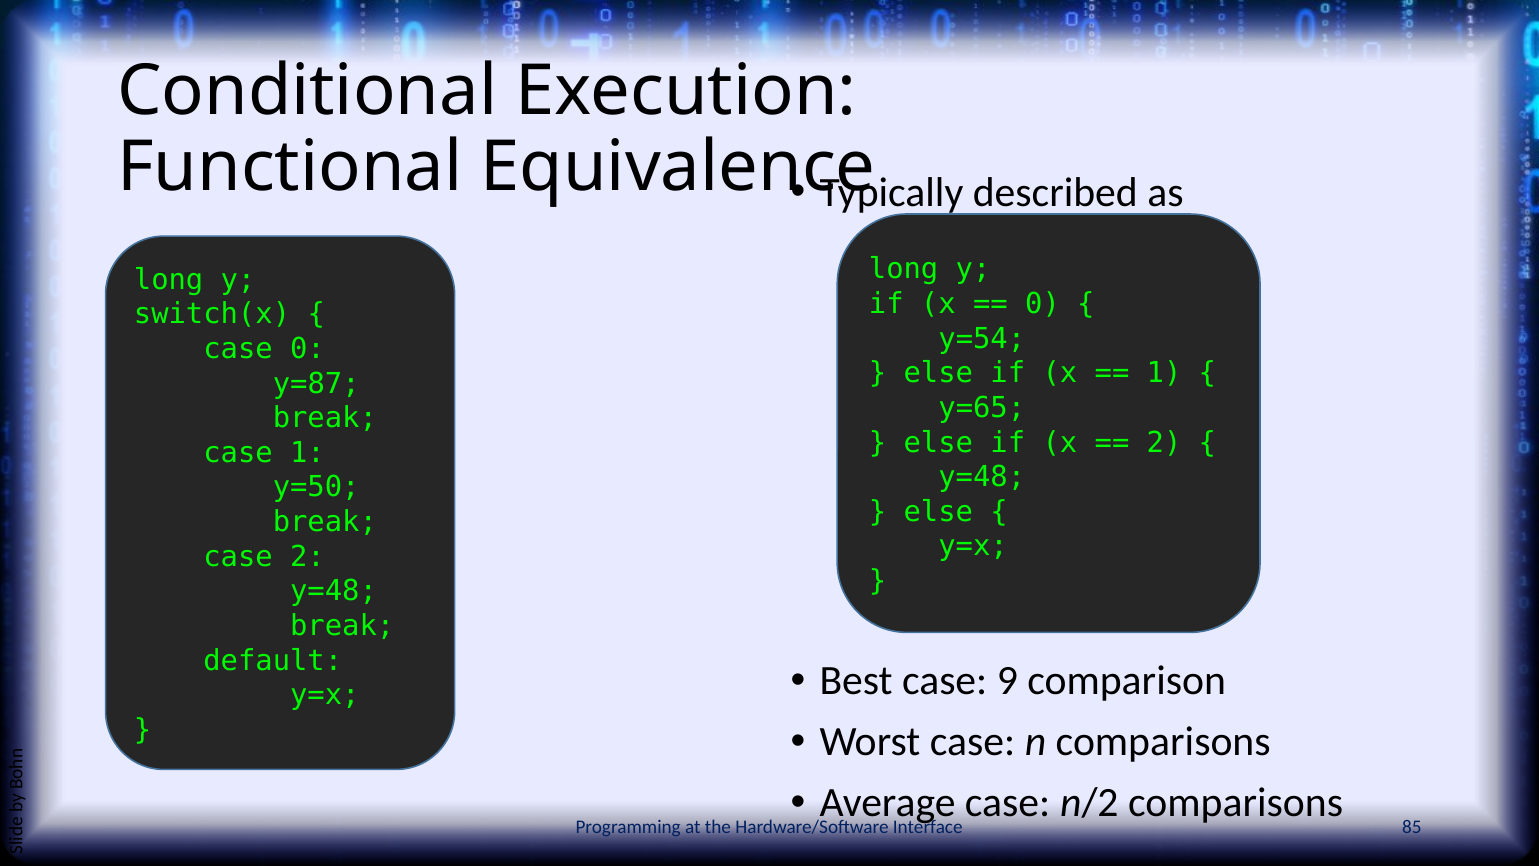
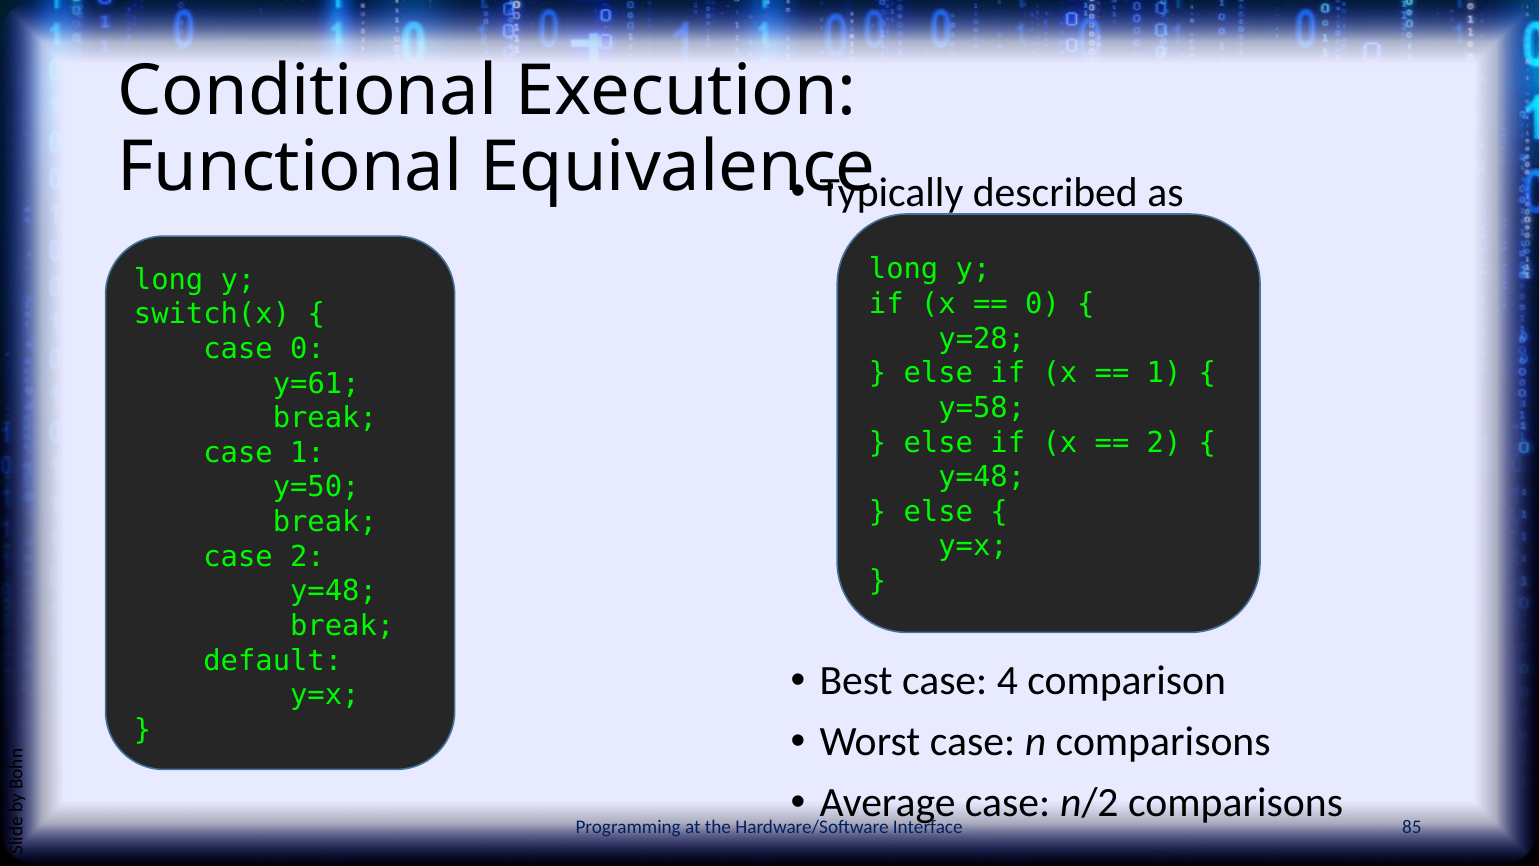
y=54: y=54 -> y=28 (982, 338)
y=87: y=87 -> y=61 (316, 383)
y=65: y=65 -> y=58 (982, 408)
9: 9 -> 4 (1007, 681)
